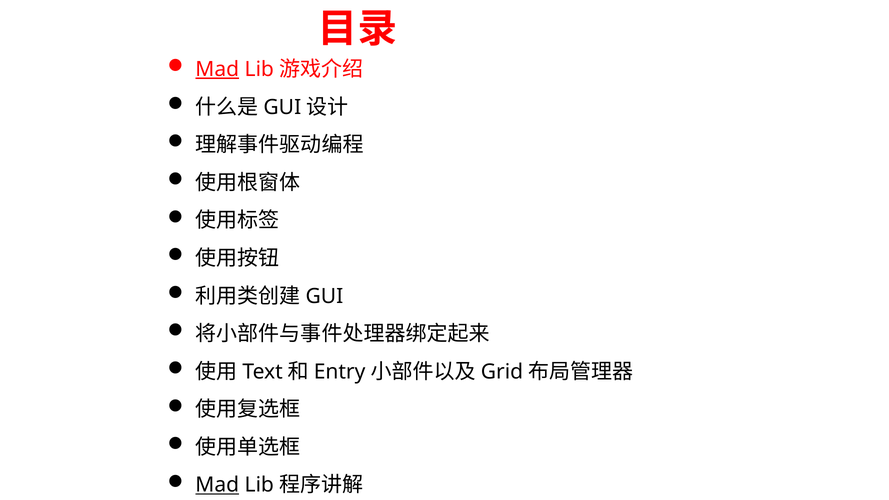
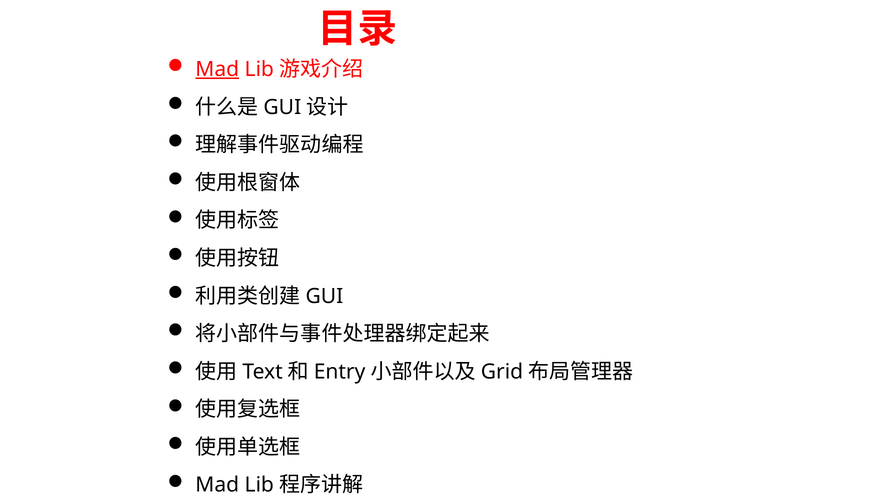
Mad underline: present -> none (217, 485)
